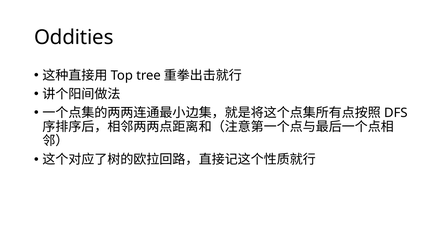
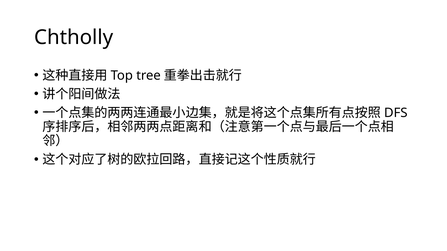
Oddities: Oddities -> Chtholly (74, 38)
